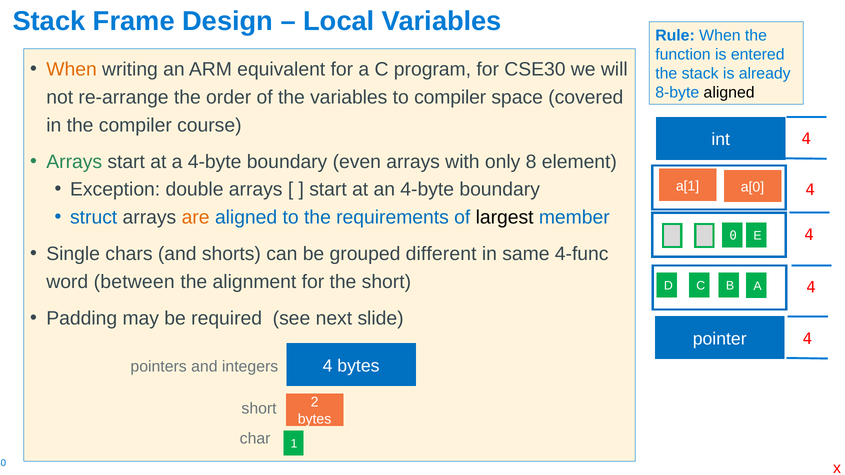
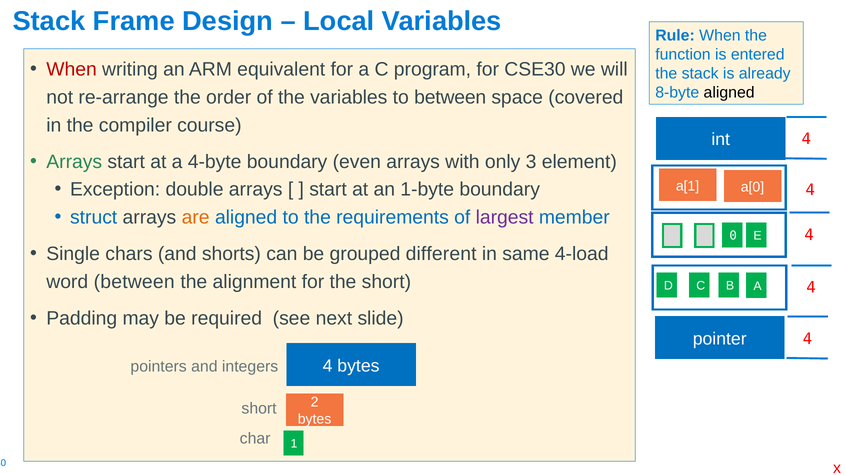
When colour: orange -> red (72, 70)
to compiler: compiler -> between (450, 98)
8: 8 -> 3 (531, 162)
an 4-byte: 4-byte -> 1-byte (427, 190)
largest colour: black -> purple (505, 217)
4-func: 4-func -> 4-load (582, 254)
